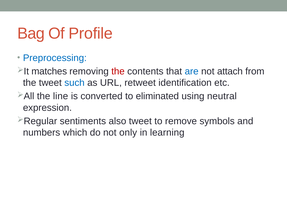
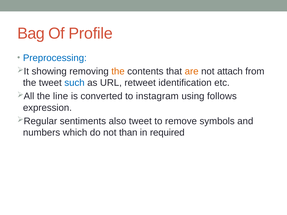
matches: matches -> showing (49, 71)
the colour: red -> orange (118, 71)
are colour: blue -> orange (192, 71)
eliminated: eliminated -> instagram (157, 96)
neutral: neutral -> follows (222, 96)
only: only -> than (128, 133)
learning: learning -> required (167, 133)
